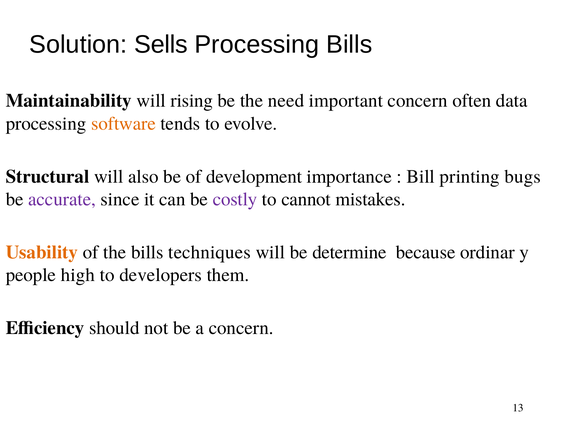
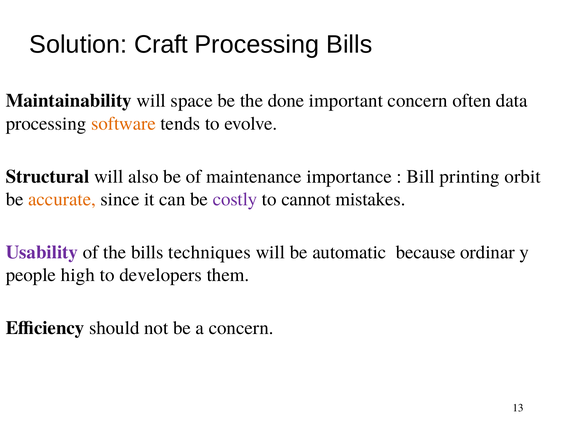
Sells: Sells -> Craft (161, 44)
rising: rising -> space (192, 101)
need: need -> done (286, 101)
development: development -> maintenance (254, 176)
bugs: bugs -> orbit (523, 176)
accurate colour: purple -> orange (62, 199)
Usability colour: orange -> purple (42, 252)
determine: determine -> automatic (349, 252)
